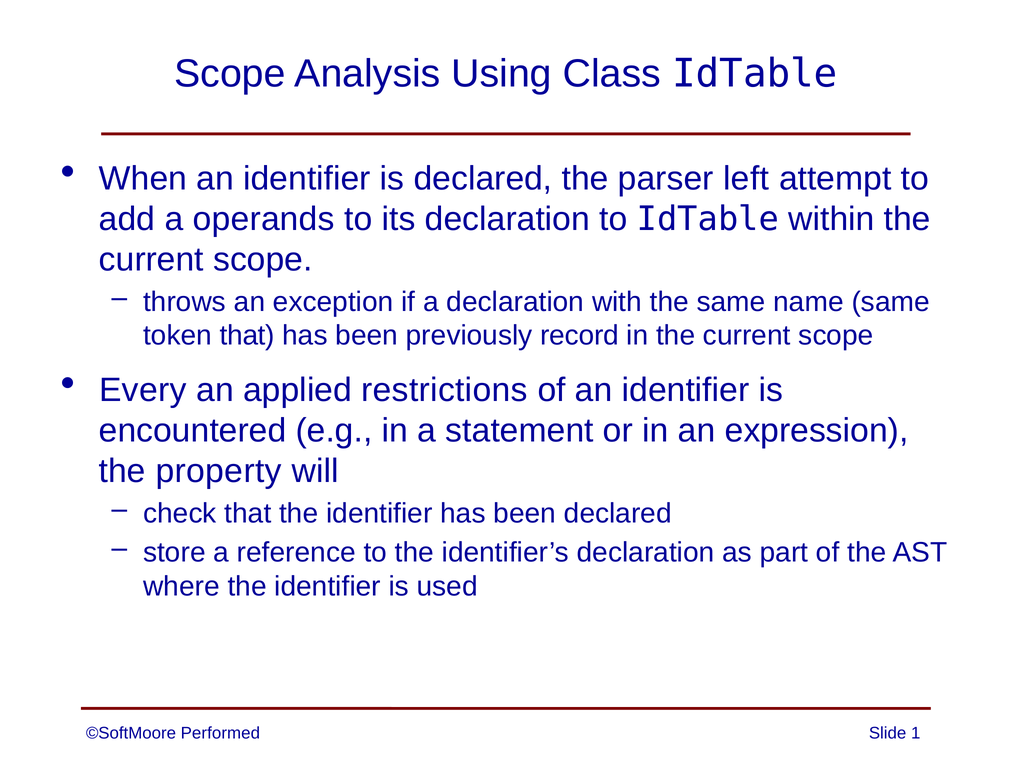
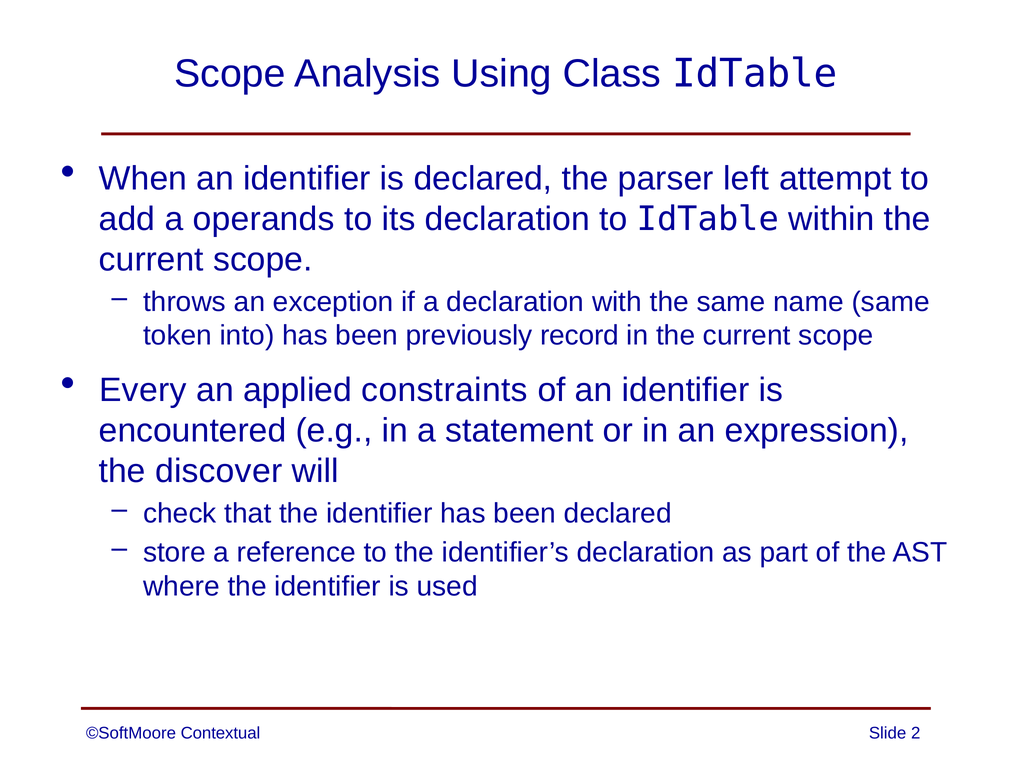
token that: that -> into (247, 336)
restrictions: restrictions -> constraints (445, 390)
property: property -> discover (219, 471)
Performed: Performed -> Contextual (220, 733)
1: 1 -> 2 (916, 733)
